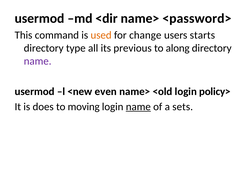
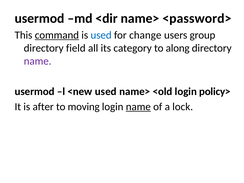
command underline: none -> present (57, 35)
used colour: orange -> blue (101, 35)
starts: starts -> group (202, 35)
type: type -> field (76, 48)
previous: previous -> category (133, 48)
<new even: even -> used (106, 91)
does: does -> after (43, 107)
sets: sets -> lock (183, 107)
